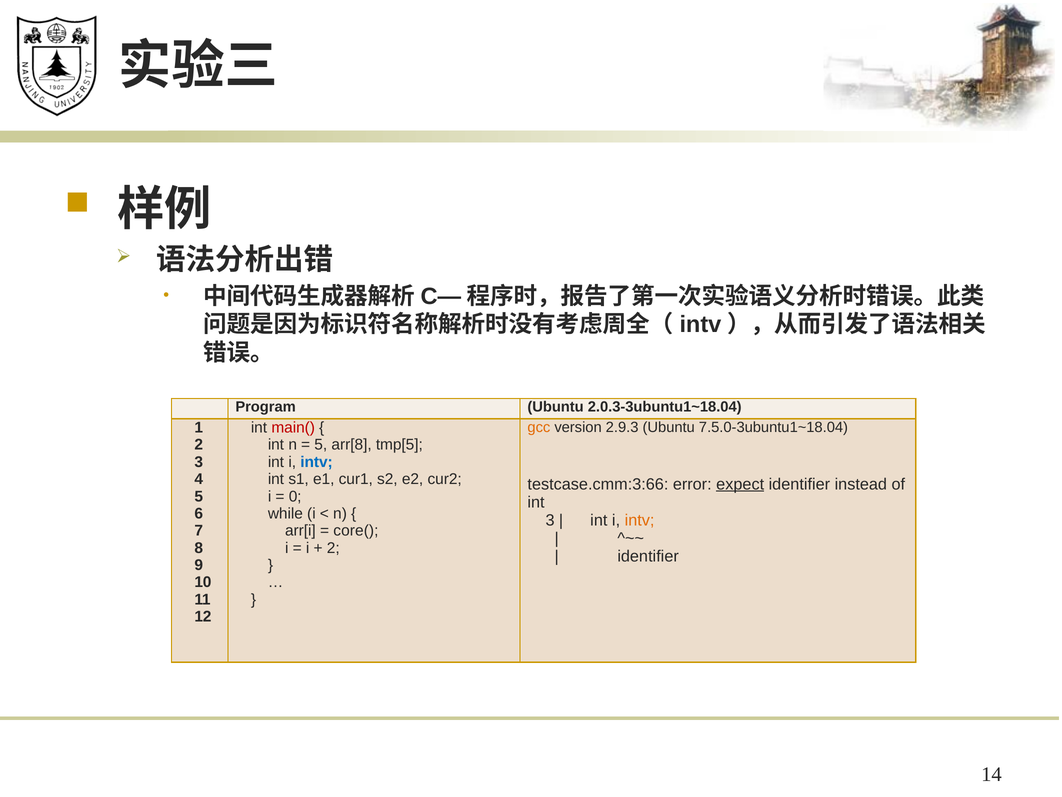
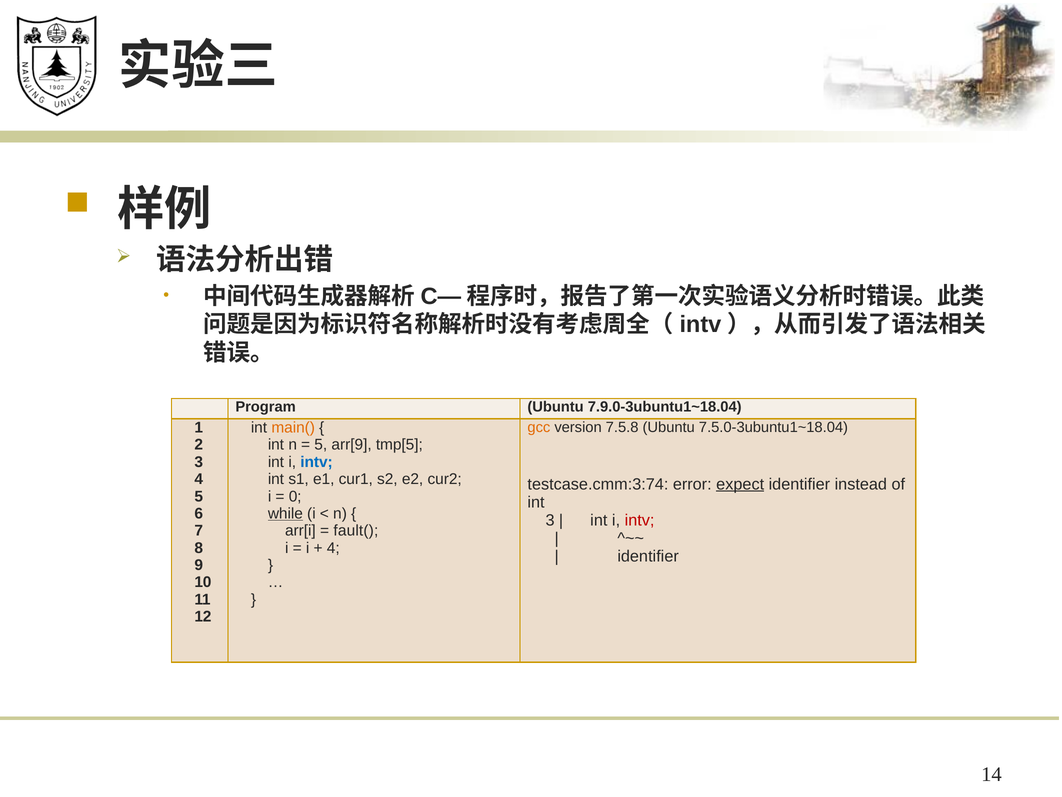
2.0.3-3ubuntu1~18.04: 2.0.3-3ubuntu1~18.04 -> 7.9.0-3ubuntu1~18.04 (665, 407)
2.9.3: 2.9.3 -> 7.5.8 (622, 427)
main( colour: red -> orange (293, 427)
arr[8: arr[8 -> arr[9 (352, 445)
testcase.cmm:3:66: testcase.cmm:3:66 -> testcase.cmm:3:74 (598, 484)
while underline: none -> present (285, 513)
intv colour: orange -> red (640, 520)
core(: core( -> fault( (356, 530)
2: 2 -> 4 (333, 548)
